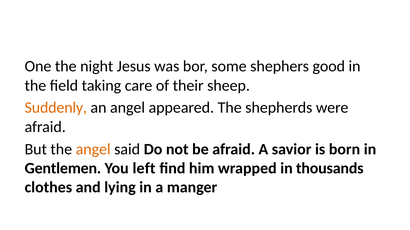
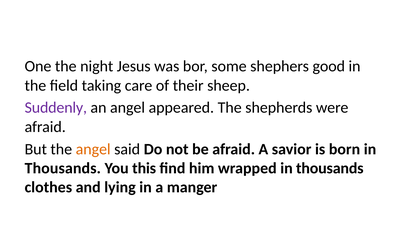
Suddenly colour: orange -> purple (56, 108)
Gentlemen: Gentlemen -> Thousands (63, 169)
left: left -> this (144, 169)
